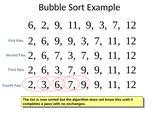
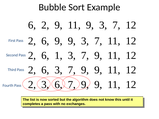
2 6 7: 7 -> 1 (59, 56)
